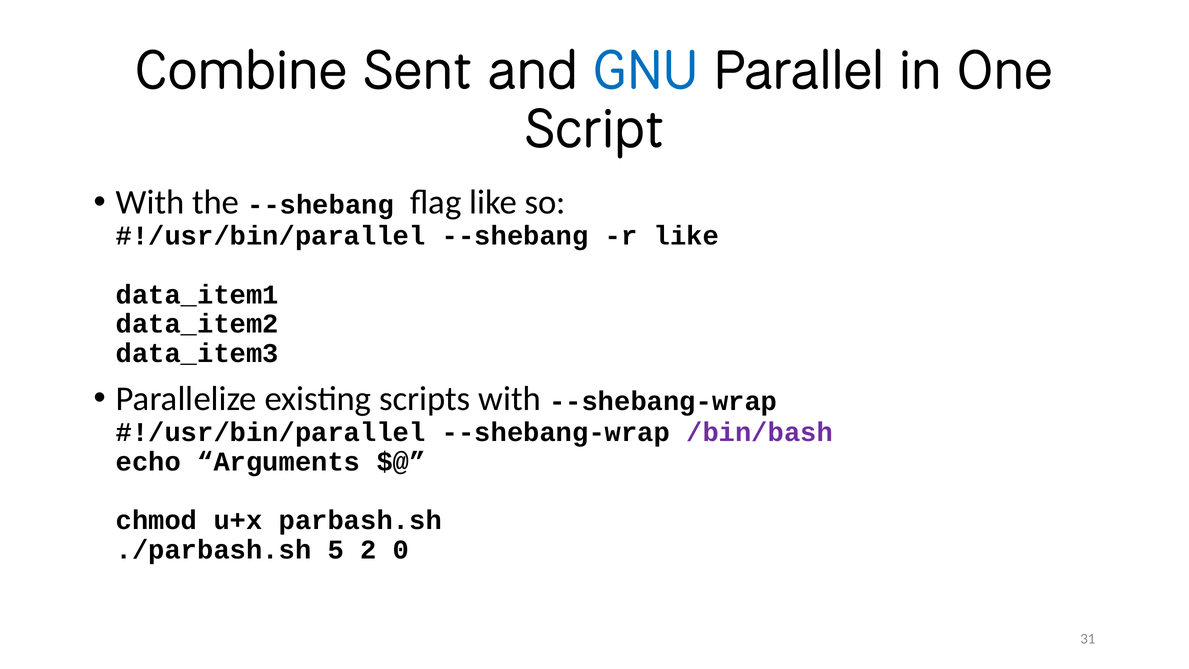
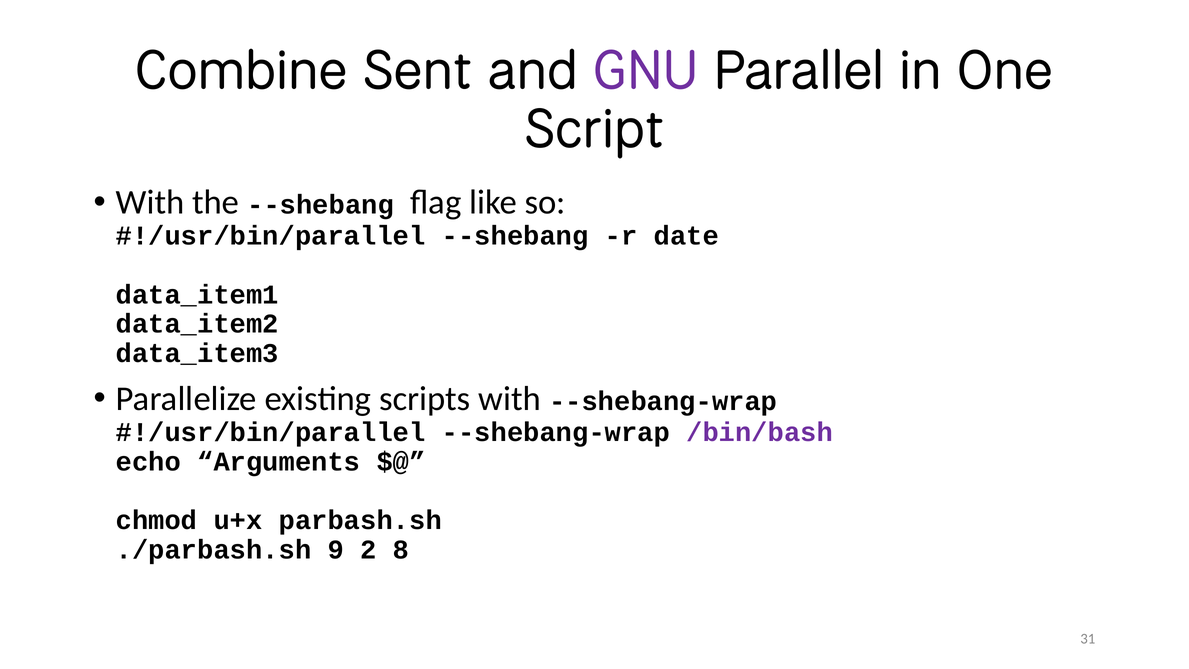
GNU colour: blue -> purple (646, 71)
r like: like -> date (686, 236)
5: 5 -> 9 (336, 549)
0: 0 -> 8 (401, 549)
